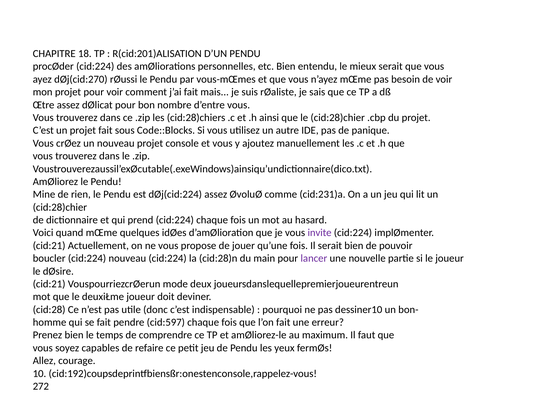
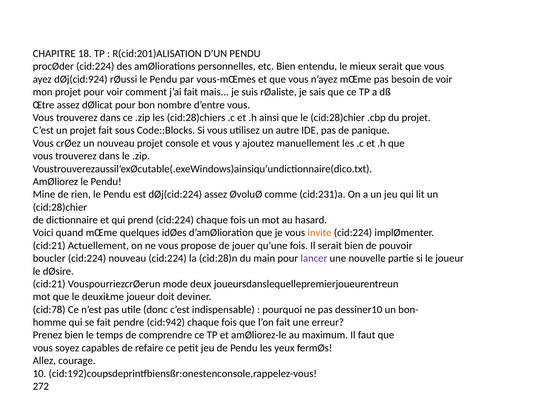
dØj(cid:270: dØj(cid:270 -> dØj(cid:924 (81, 79)
invite colour: purple -> orange (320, 233)
cid:28: cid:28 -> cid:78 (49, 310)
cid:597: cid:597 -> cid:942 (166, 322)
